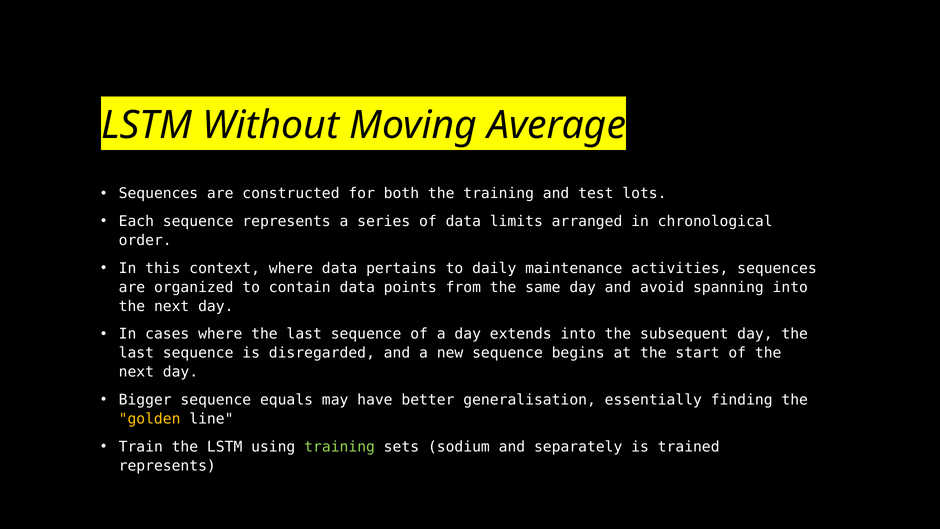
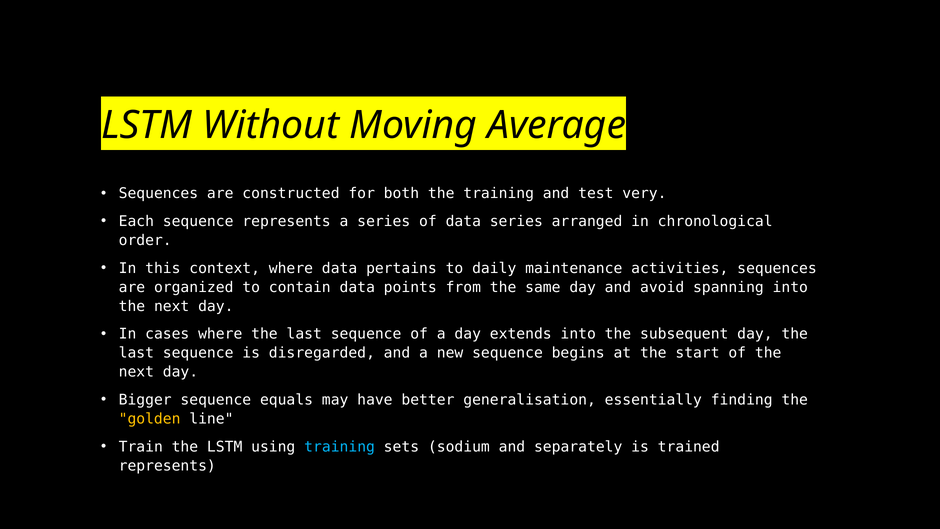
lots: lots -> very (644, 193)
data limits: limits -> series (516, 221)
training colour: light green -> light blue (340, 447)
